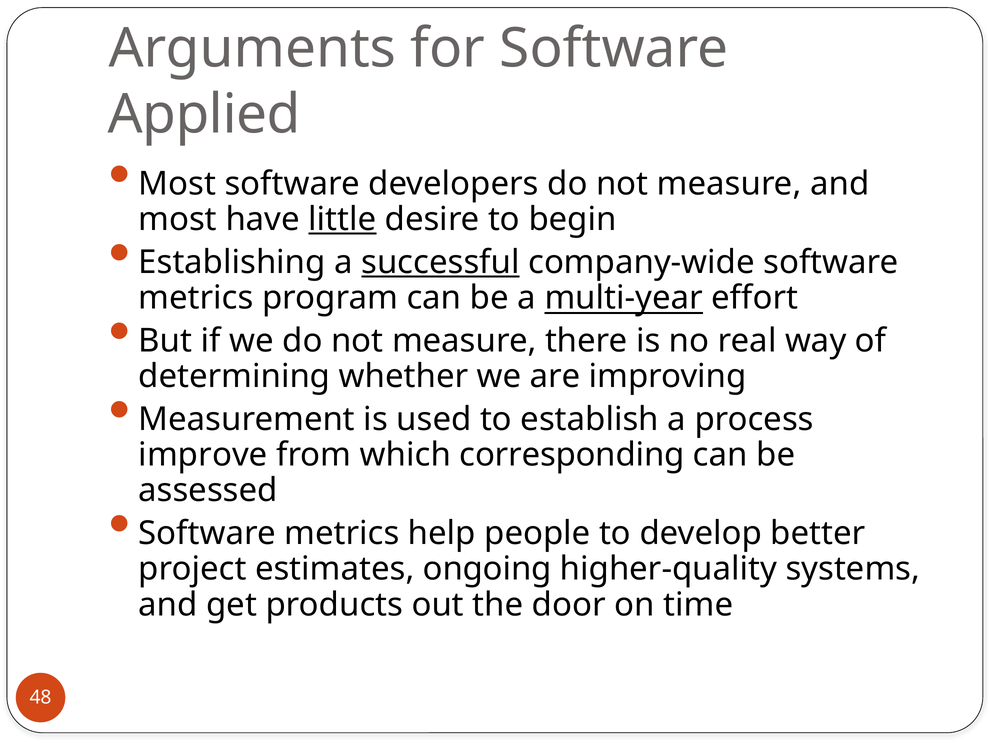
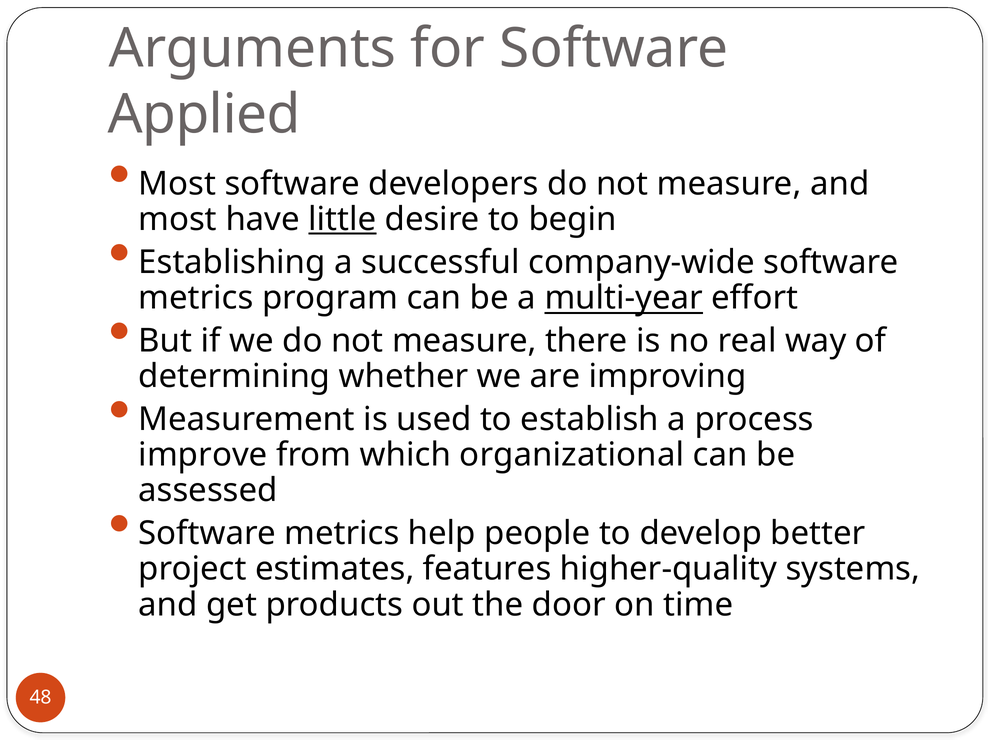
successful underline: present -> none (440, 262)
corresponding: corresponding -> organizational (572, 455)
ongoing: ongoing -> features (487, 569)
